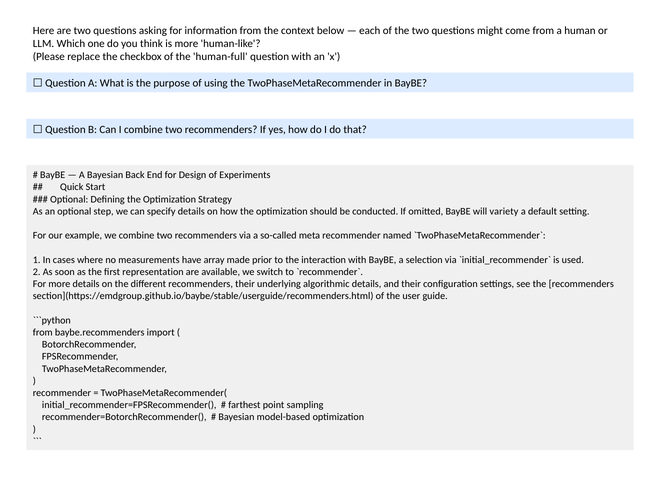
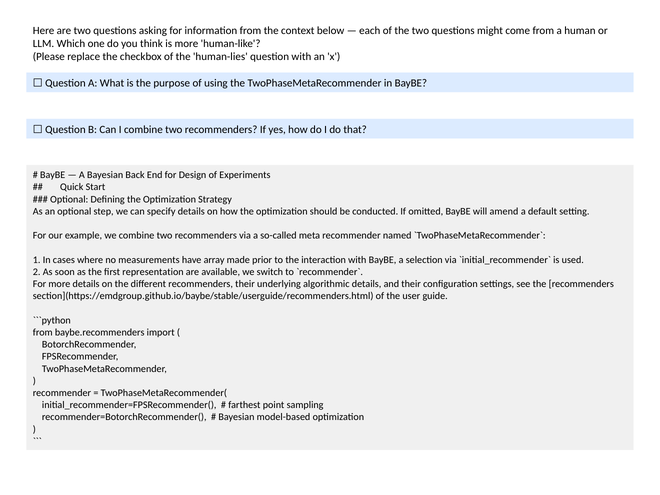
human-full: human-full -> human-lies (220, 57)
variety: variety -> amend (504, 211)
